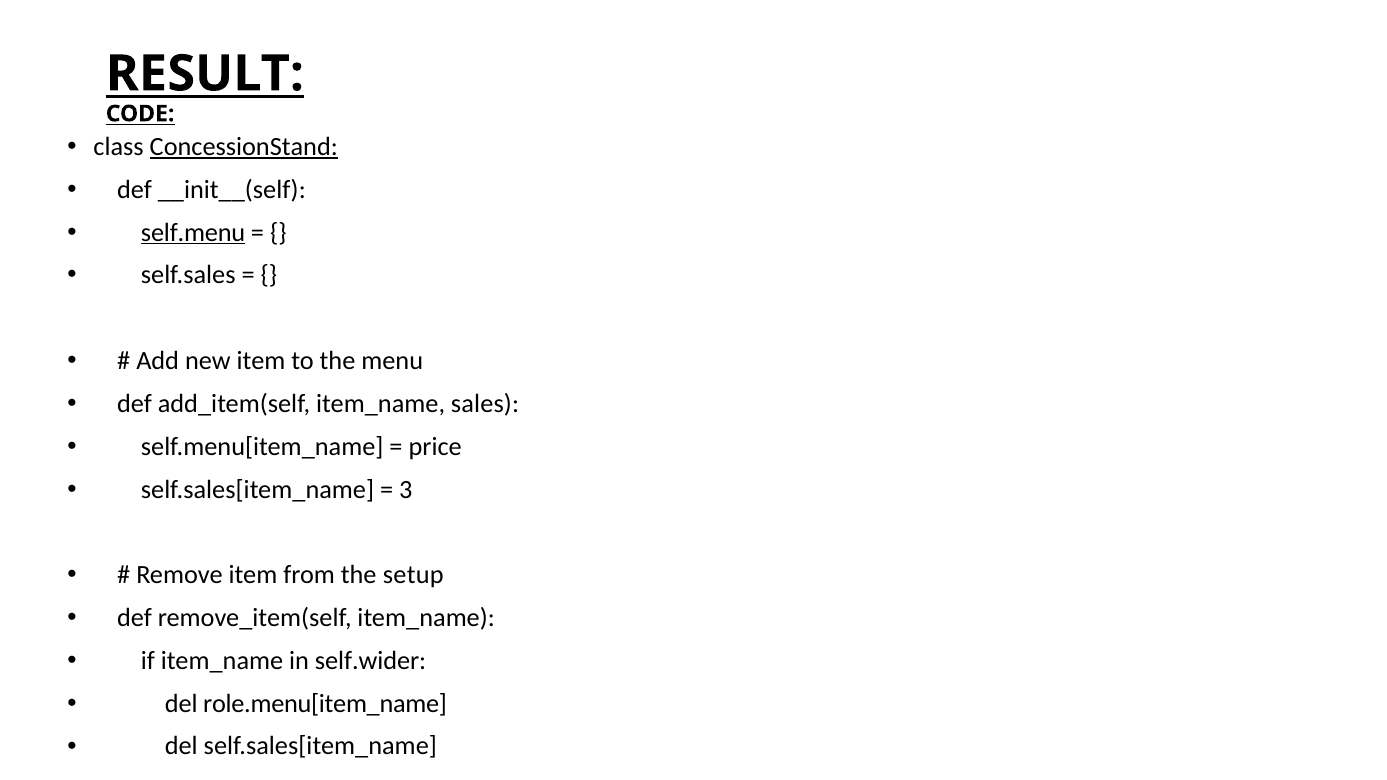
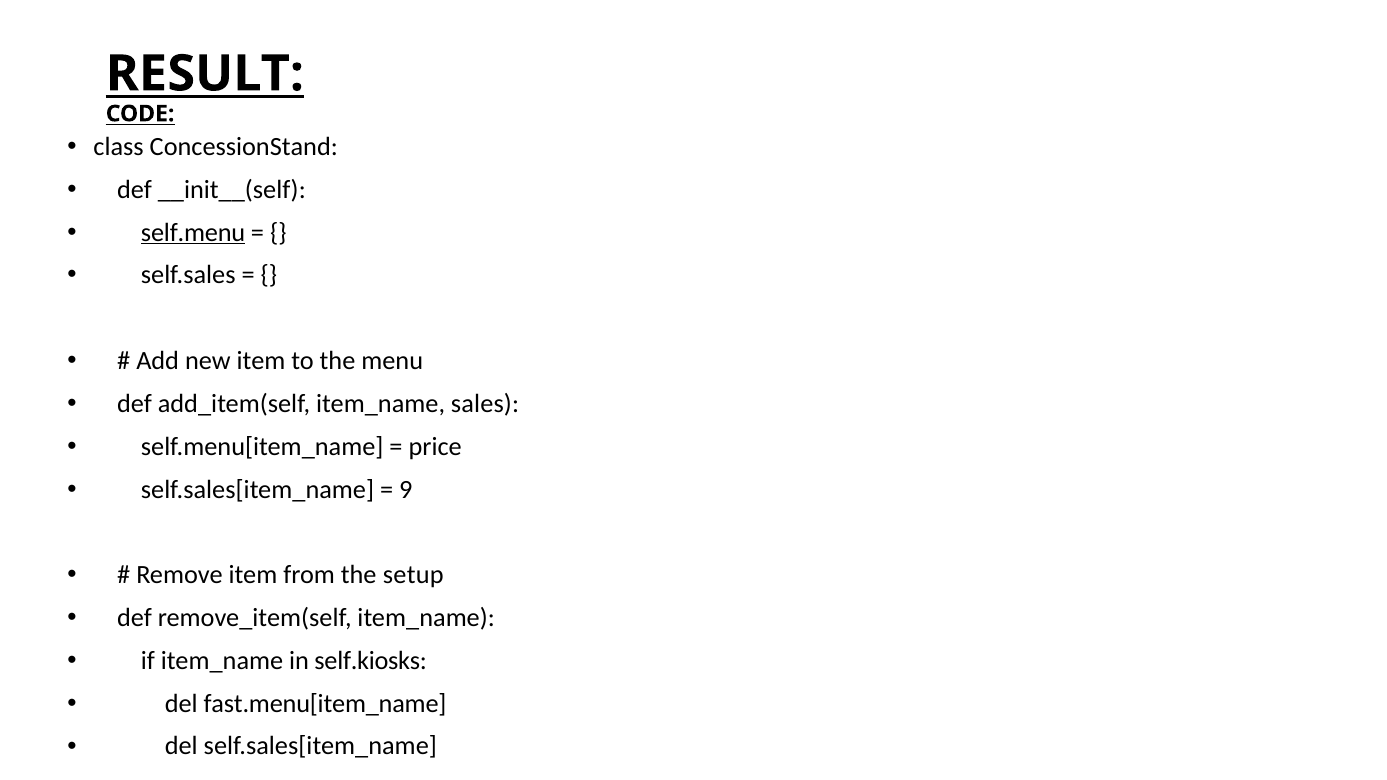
ConcessionStand underline: present -> none (244, 147)
3: 3 -> 9 (406, 489)
self.wider: self.wider -> self.kiosks (371, 661)
role.menu[item_name: role.menu[item_name -> fast.menu[item_name (325, 704)
